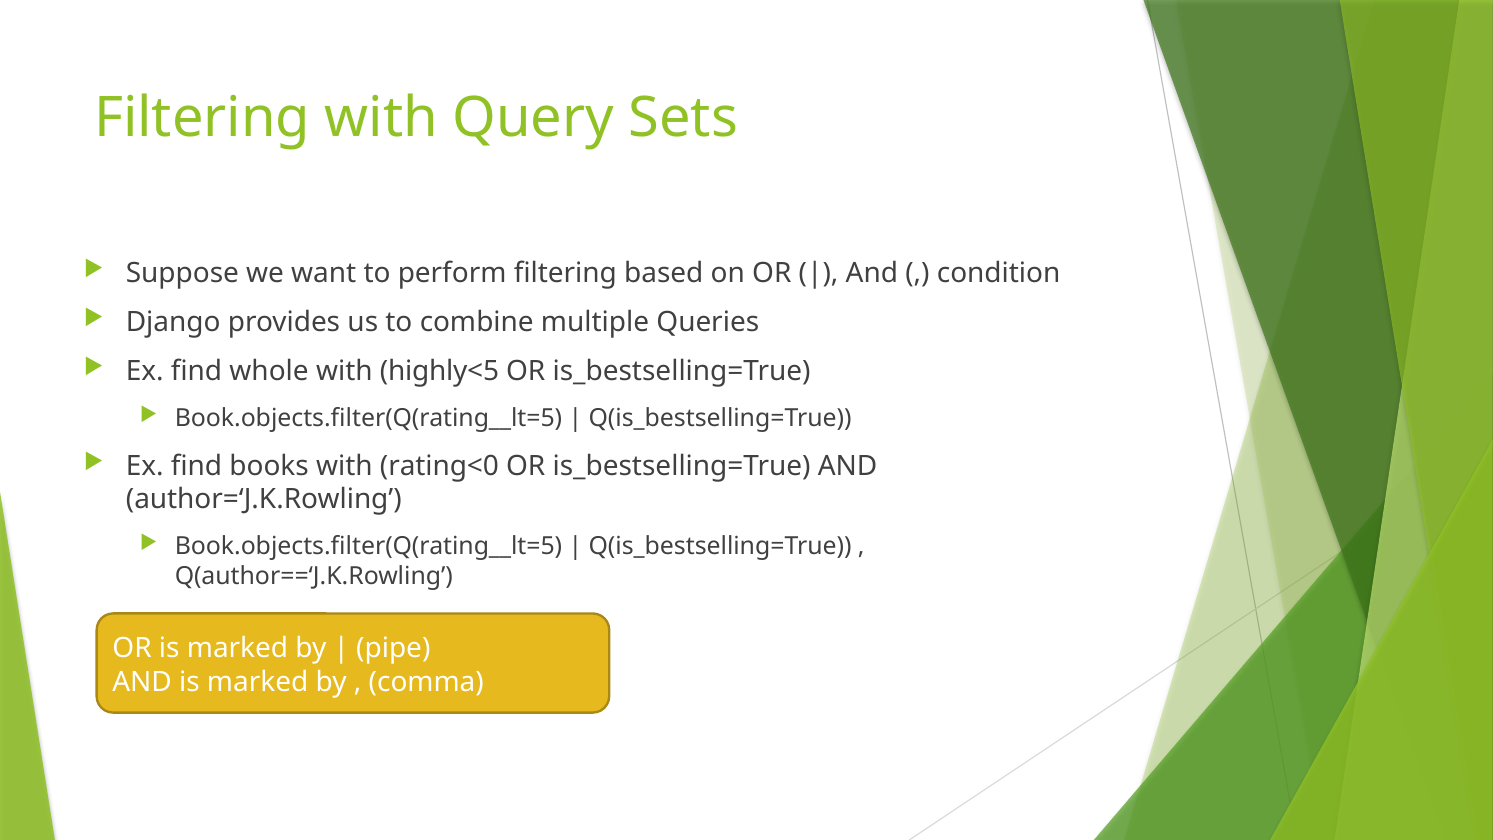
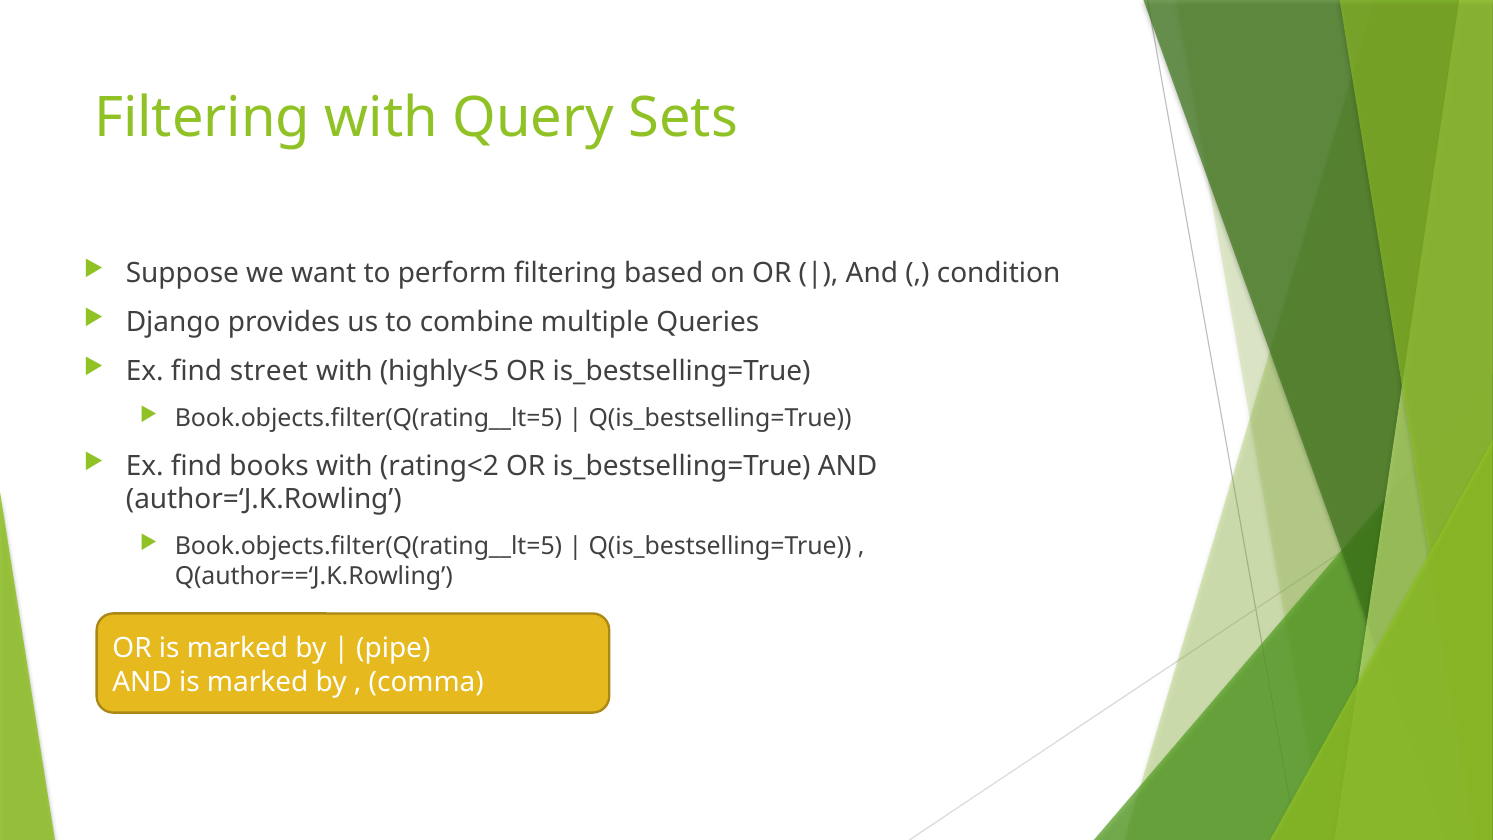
whole: whole -> street (269, 371)
rating<0: rating<0 -> rating<2 (439, 466)
